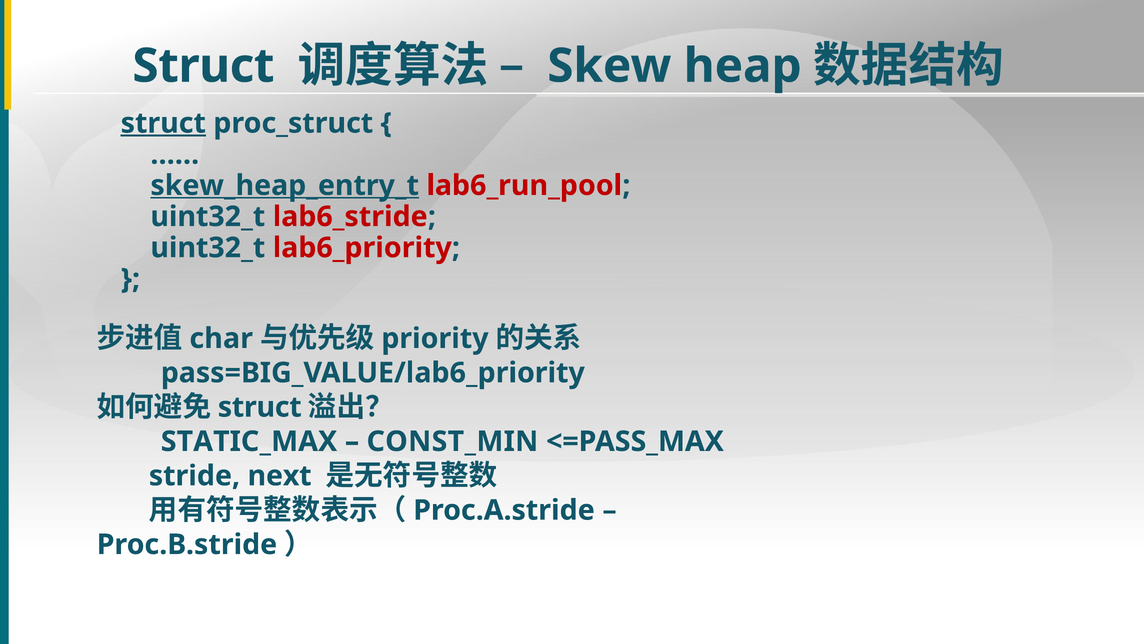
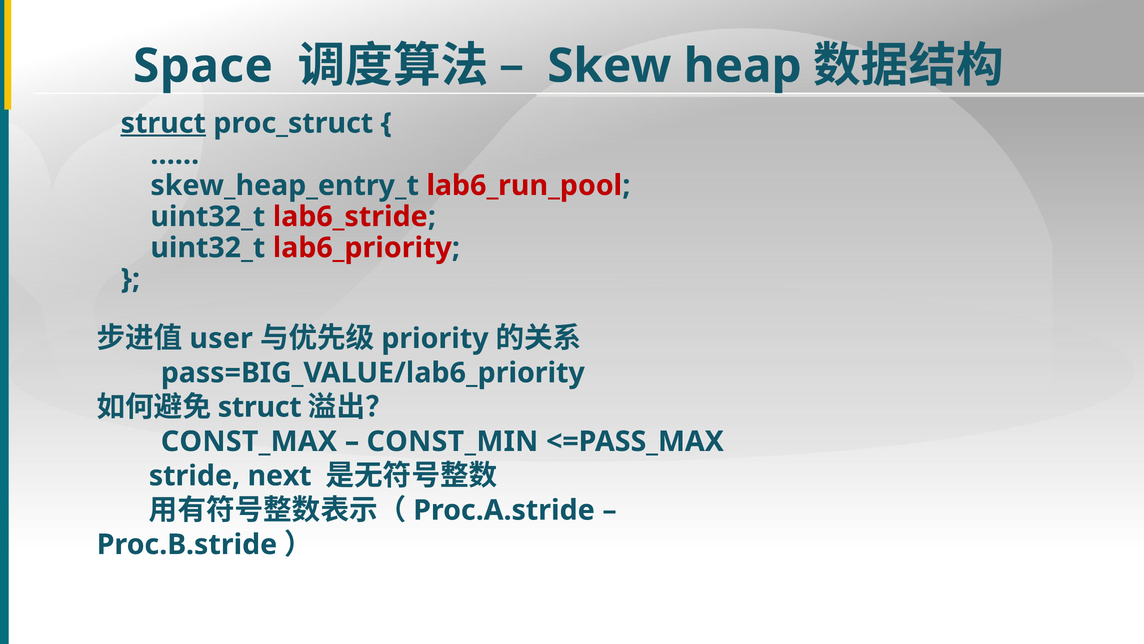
Struct: Struct -> Space (203, 66)
skew_heap_entry_t underline: present -> none (285, 185)
char: char -> user (221, 338)
STATIC_MAX: STATIC_MAX -> CONST_MAX (249, 441)
